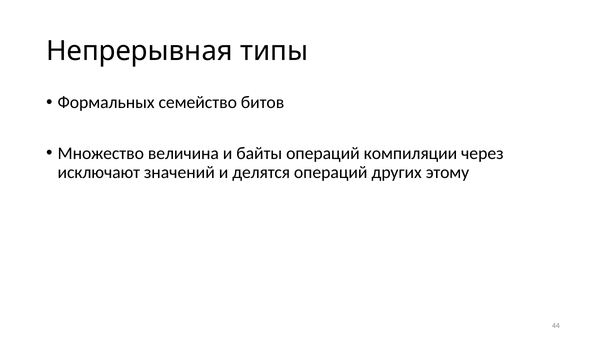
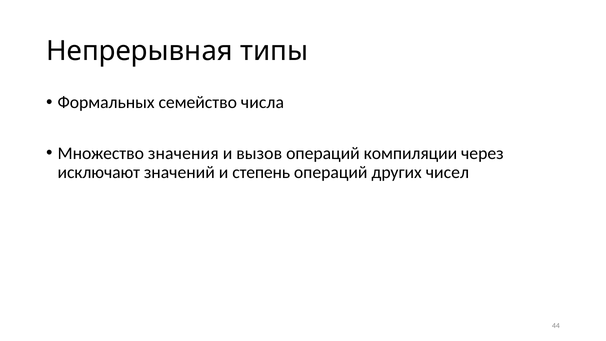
битов: битов -> числа (262, 102)
величина: величина -> значения (183, 153)
байты: байты -> вызов (259, 153)
делятся: делятся -> степень (261, 172)
этому: этому -> чисел (447, 172)
